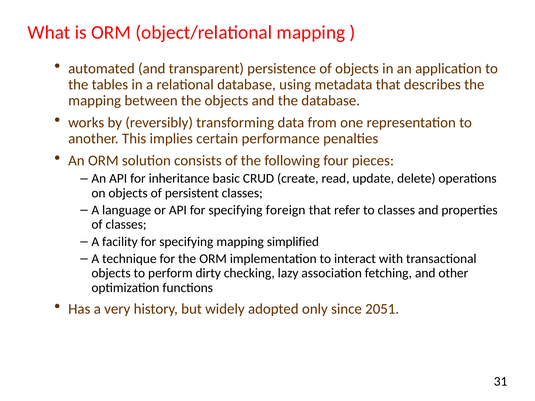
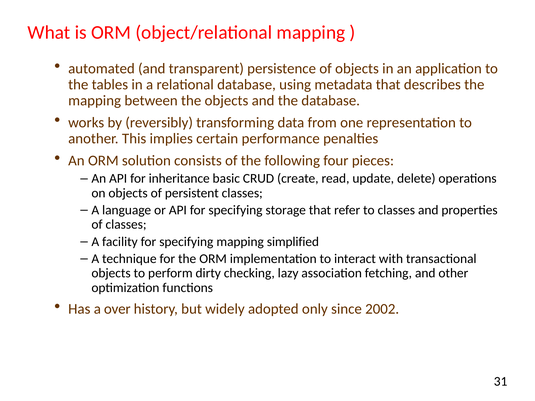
foreign: foreign -> storage (286, 210)
very: very -> over (117, 309)
2051: 2051 -> 2002 (382, 309)
